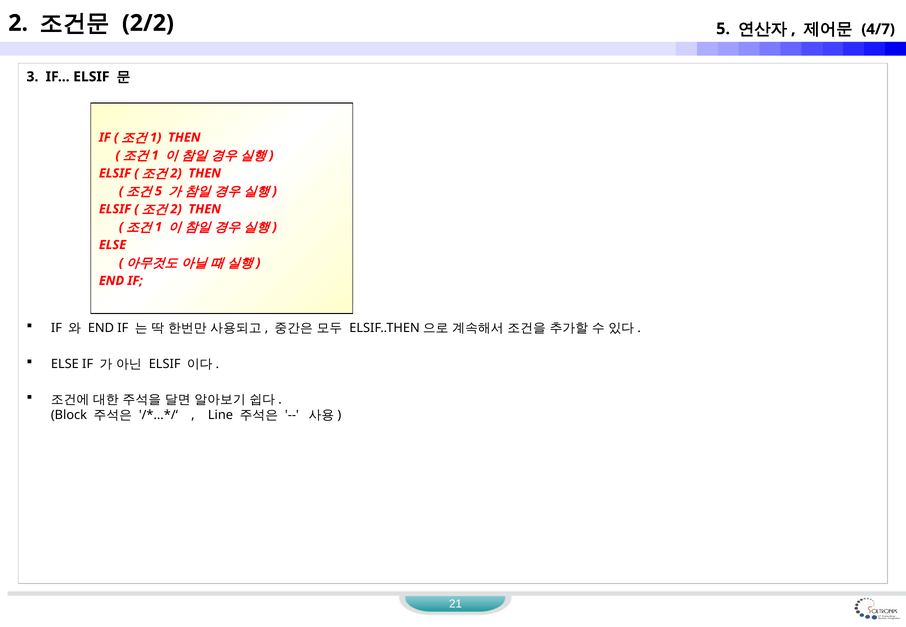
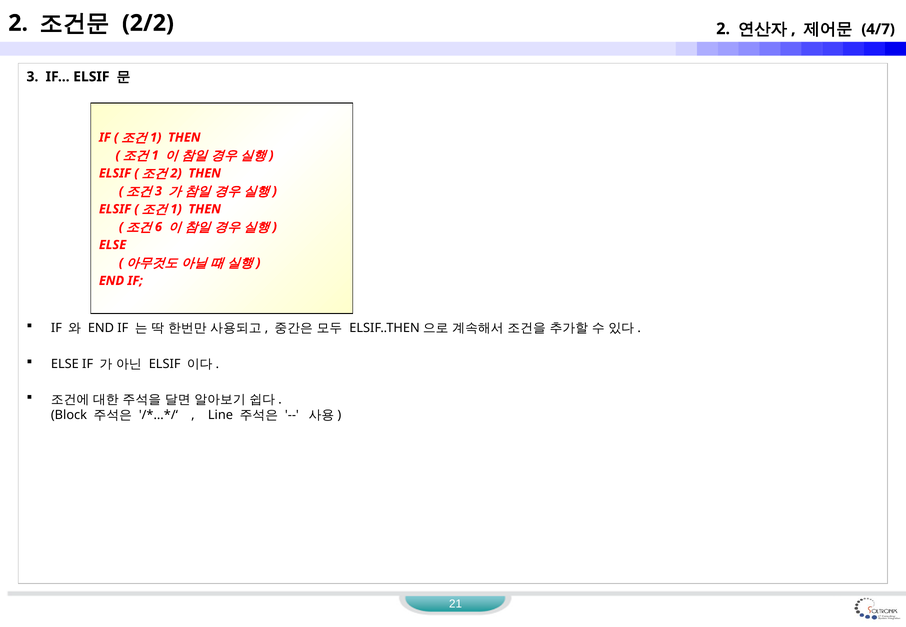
5: 5 -> 2 (723, 29)
5: 5 -> 3 (158, 191)
2: 2 -> 1 (176, 209)
1: 1 -> 6 (158, 227)
